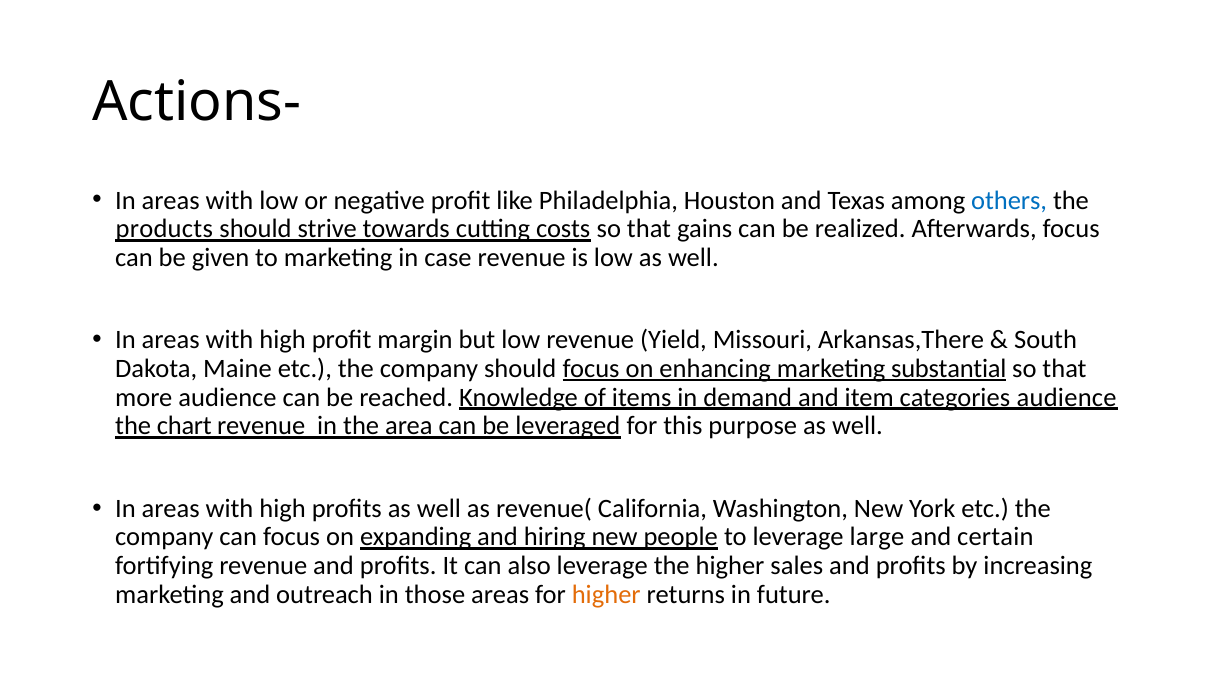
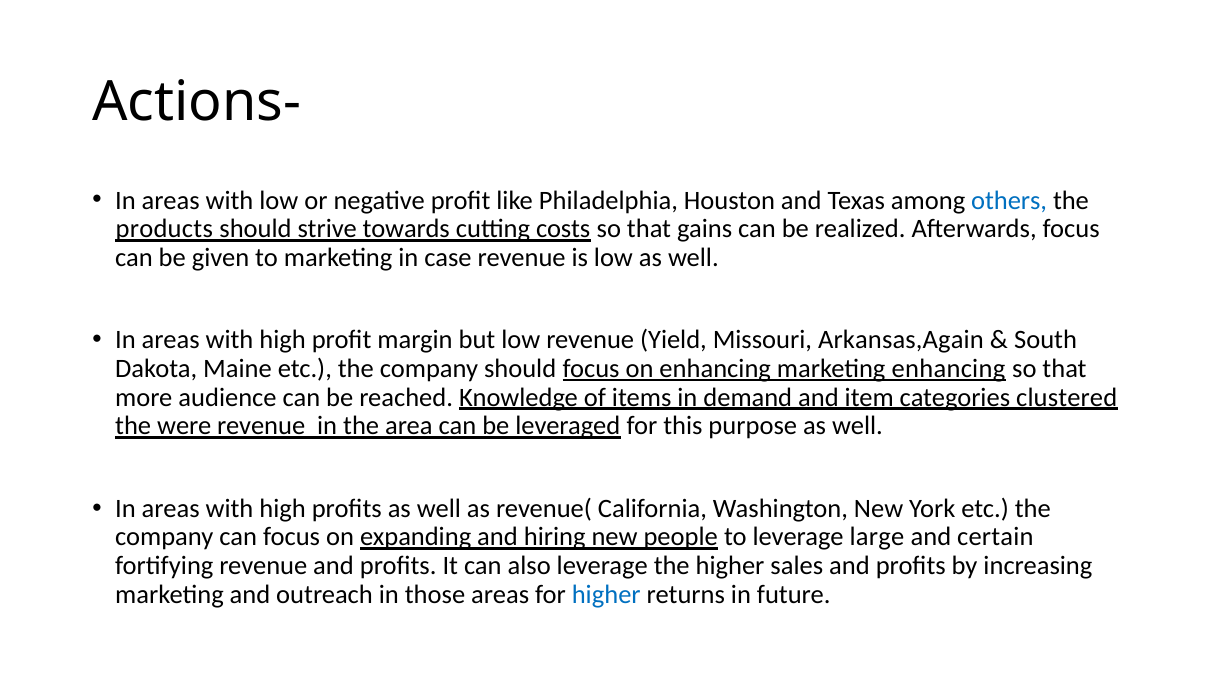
Arkansas,There: Arkansas,There -> Arkansas,Again (901, 340)
marketing substantial: substantial -> enhancing (948, 369)
categories audience: audience -> clustered (1067, 398)
chart: chart -> were (184, 426)
higher colour: orange -> blue (606, 595)
